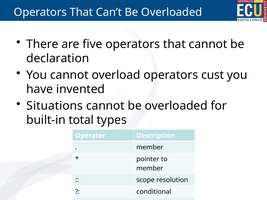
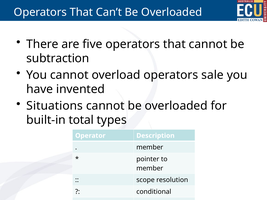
declaration: declaration -> subtraction (58, 58)
cust: cust -> sale (212, 75)
